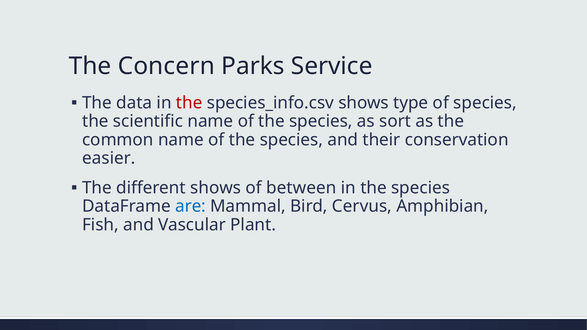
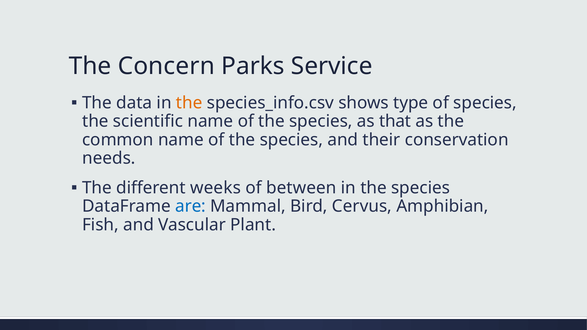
the colour: red -> orange (189, 103)
sort: sort -> that (395, 121)
easier: easier -> needs (109, 158)
different shows: shows -> weeks (216, 188)
